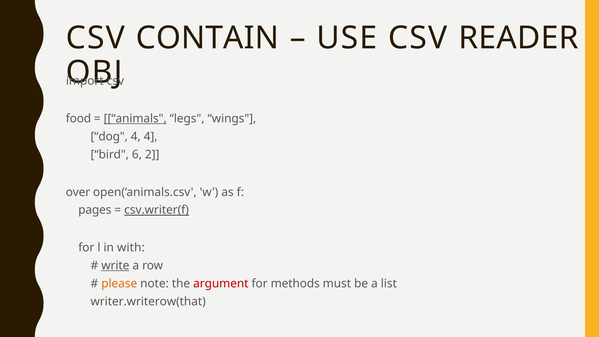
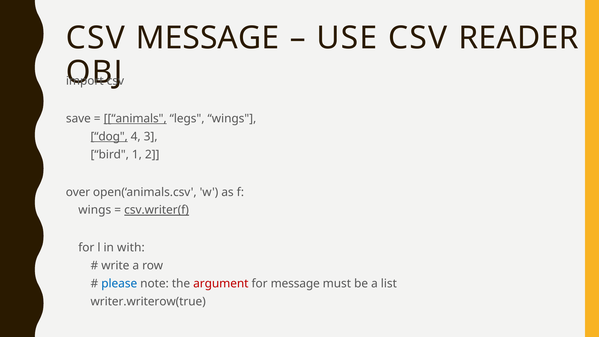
CSV CONTAIN: CONTAIN -> MESSAGE (207, 38)
food: food -> save (78, 119)
dog underline: none -> present (109, 137)
4 4: 4 -> 3 (151, 137)
6: 6 -> 1 (137, 155)
pages: pages -> wings (95, 210)
write underline: present -> none (115, 266)
please colour: orange -> blue (119, 284)
for methods: methods -> message (295, 284)
writer.writerow(that: writer.writerow(that -> writer.writerow(true (148, 302)
